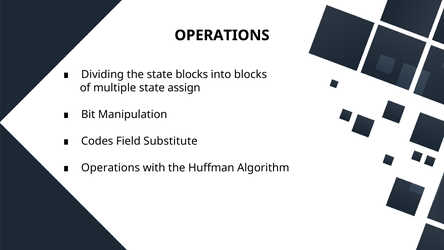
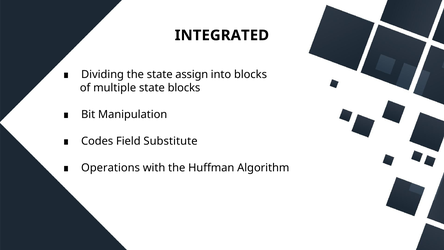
OPERATIONS: OPERATIONS -> INTEGRATED (222, 35)
state blocks: blocks -> assign (192, 74)
state assign: assign -> blocks (184, 88)
